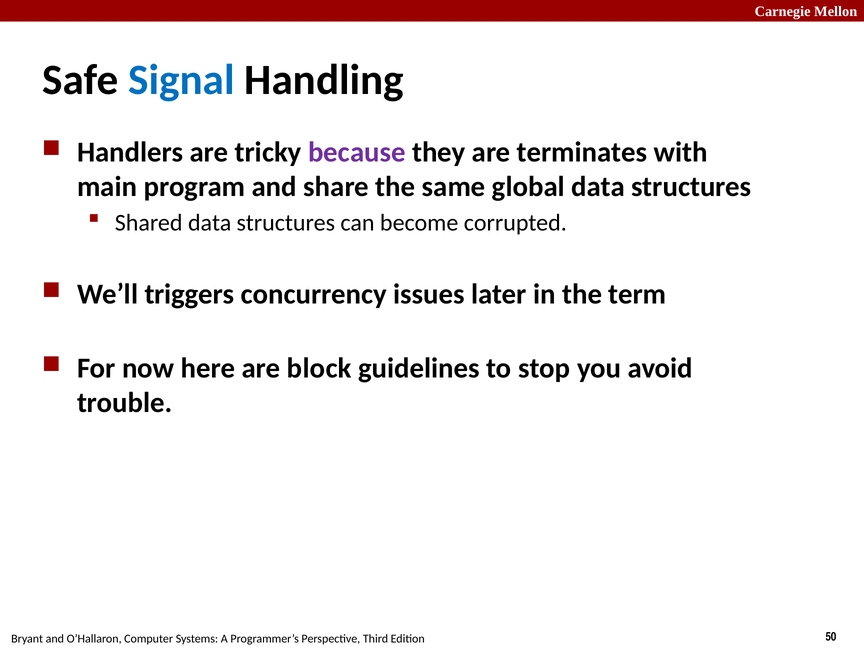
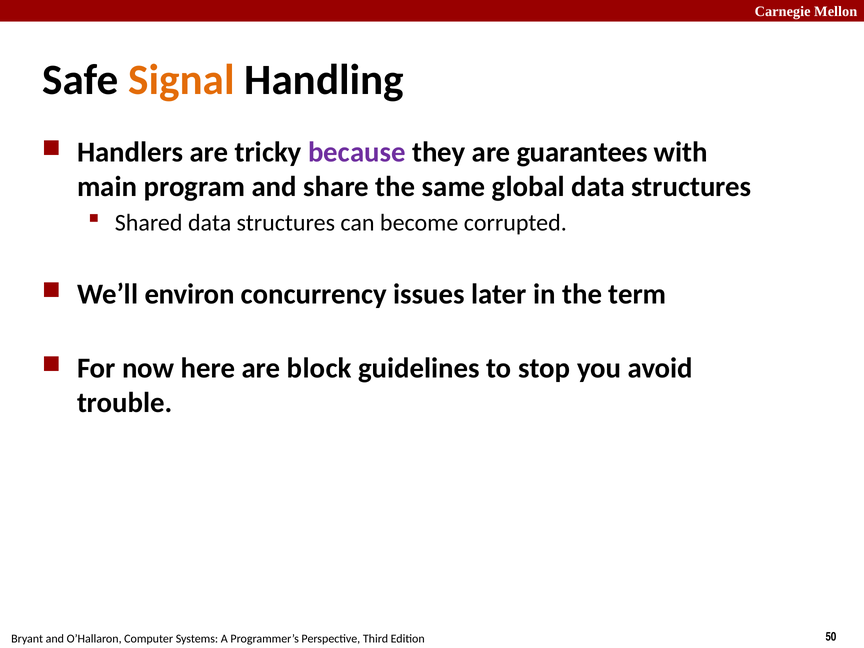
Signal colour: blue -> orange (181, 80)
terminates: terminates -> guarantees (582, 152)
triggers: triggers -> environ (190, 294)
